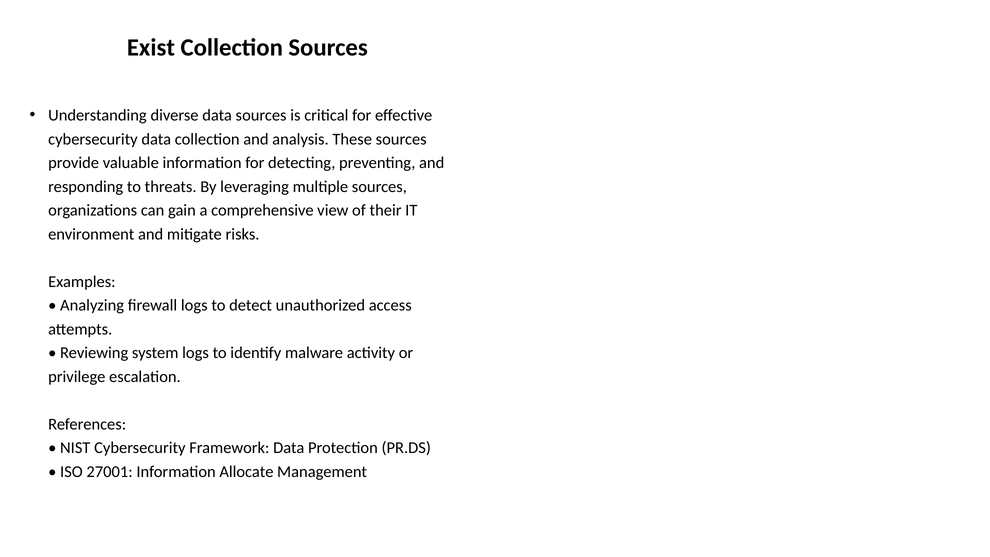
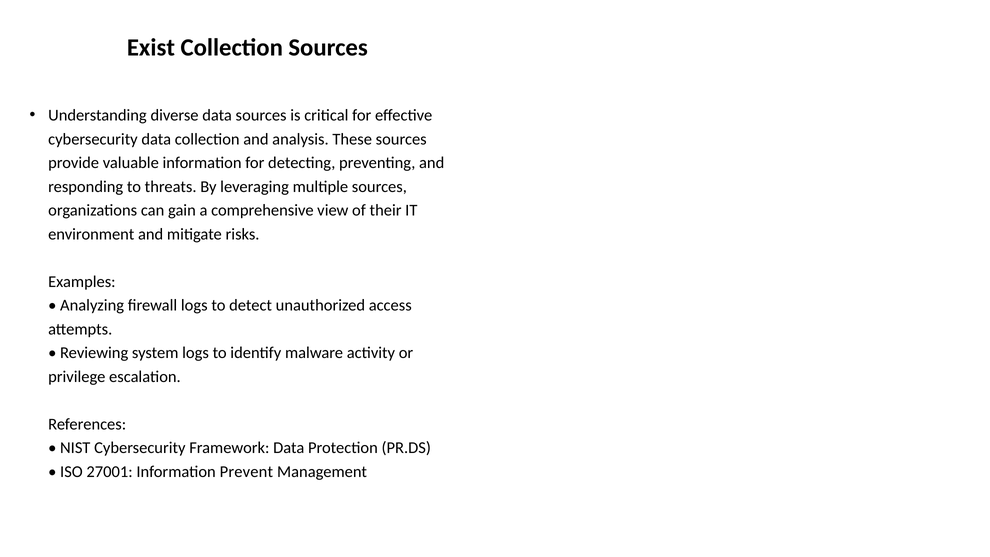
Allocate: Allocate -> Prevent (246, 472)
